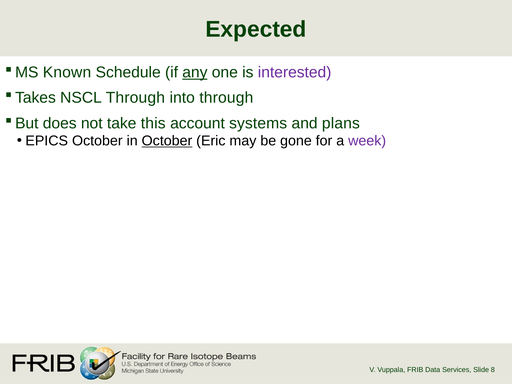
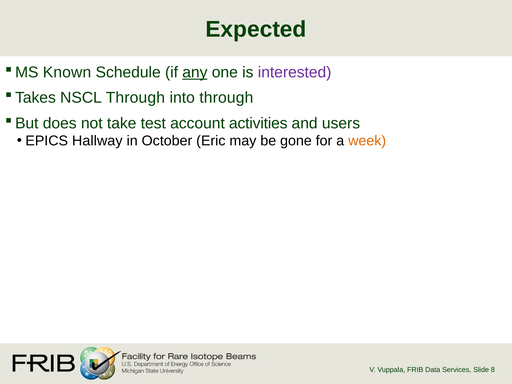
this: this -> test (153, 123)
systems: systems -> activities (258, 123)
plans: plans -> users (341, 123)
EPICS October: October -> Hallway (97, 141)
October underline: present -> none (167, 141)
week colour: purple -> orange (367, 141)
